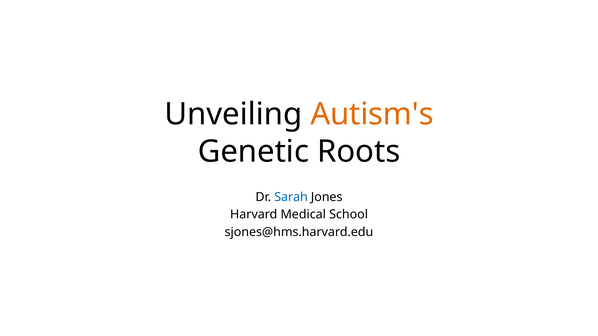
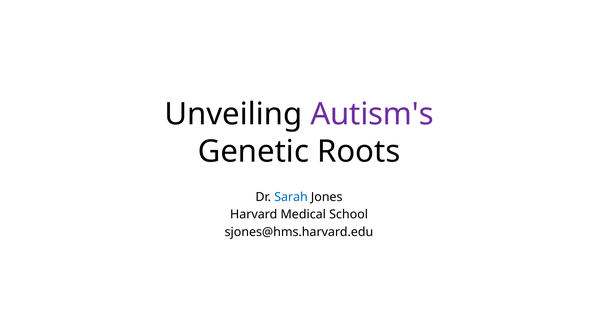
Autism's colour: orange -> purple (372, 114)
